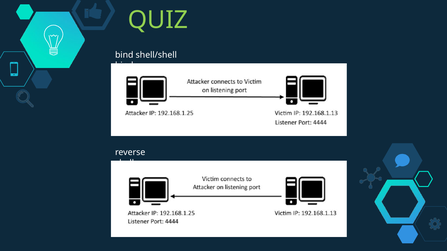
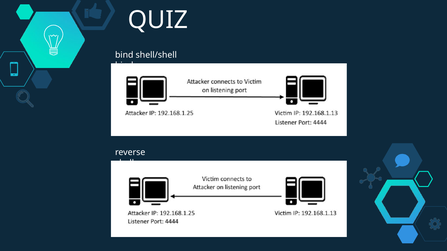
QUIZ colour: light green -> white (158, 20)
